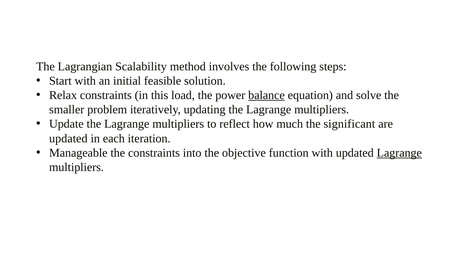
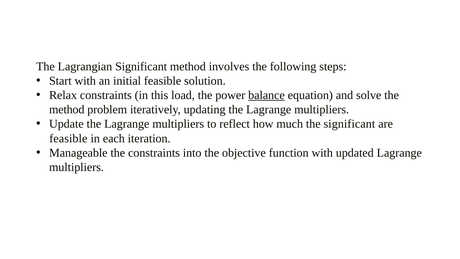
Lagrangian Scalability: Scalability -> Significant (141, 66)
smaller: smaller -> method (67, 110)
updated: updated -> feasible (68, 138)
Lagrange underline: present -> none (399, 153)
